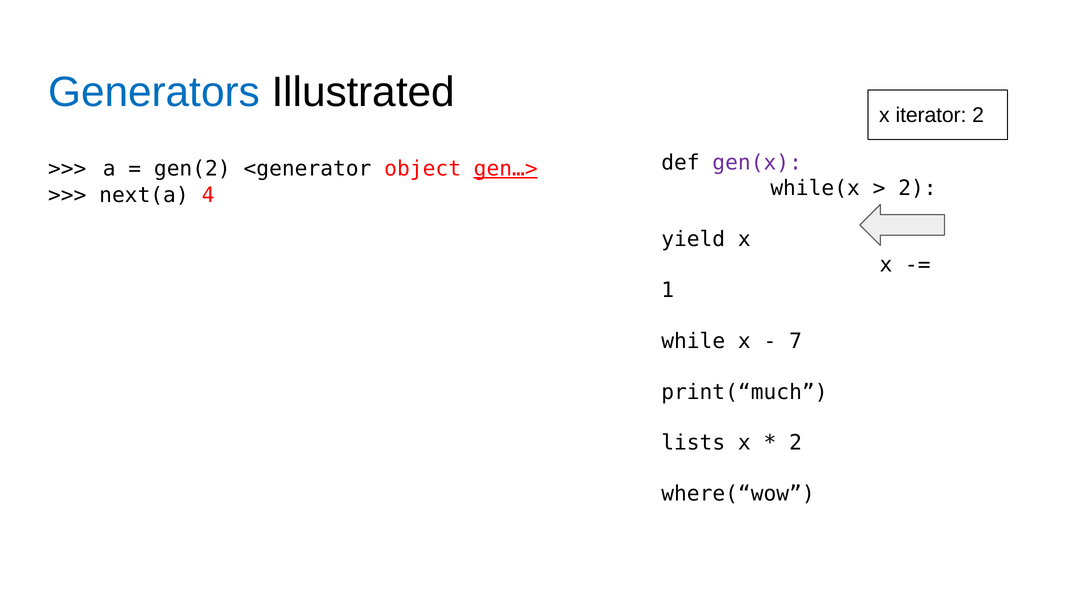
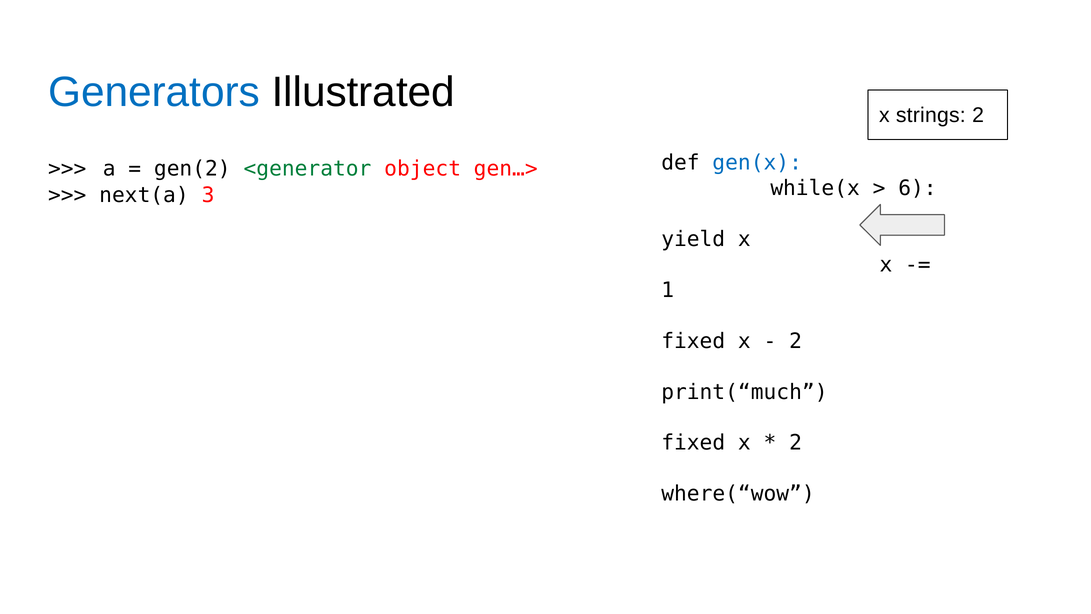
iterator: iterator -> strings (931, 115)
gen(x colour: purple -> blue (757, 163)
<generator colour: black -> green (307, 169)
gen…> underline: present -> none (506, 169)
2: 2 -> 6 (917, 188)
4: 4 -> 3 (208, 195)
while: while -> fixed (693, 341)
7: 7 -> 2 (796, 341)
lists: lists -> fixed (693, 443)
